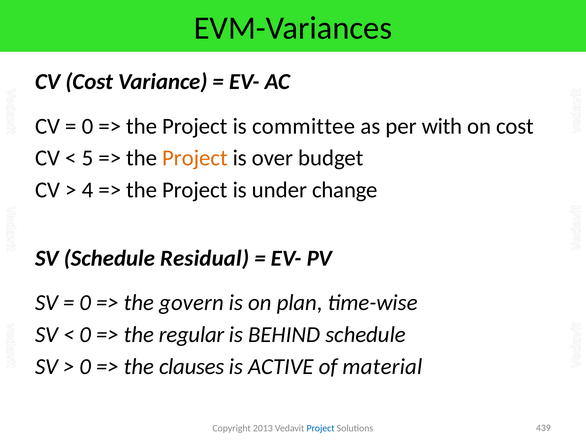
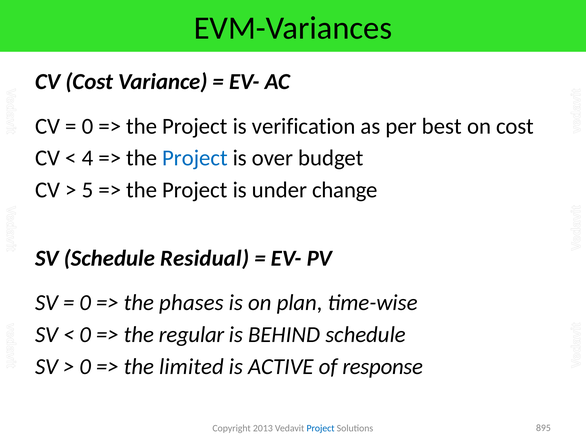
committee: committee -> verification (304, 126)
with: with -> best (442, 126)
5: 5 -> 4 (87, 158)
Project colour: orange -> blue (195, 158)
4: 4 -> 5 (87, 190)
govern: govern -> phases (192, 302)
clauses: clauses -> limited (192, 366)
material: material -> response (383, 366)
439: 439 -> 895 (543, 428)
